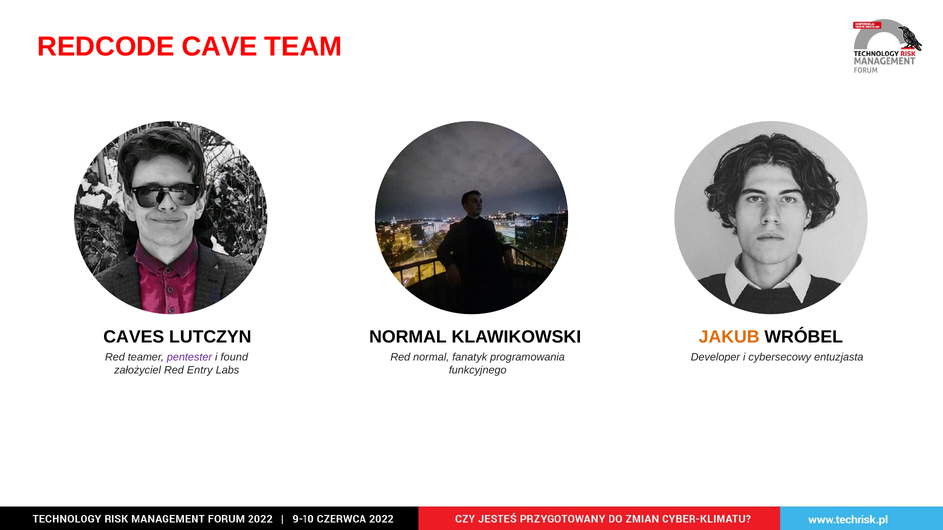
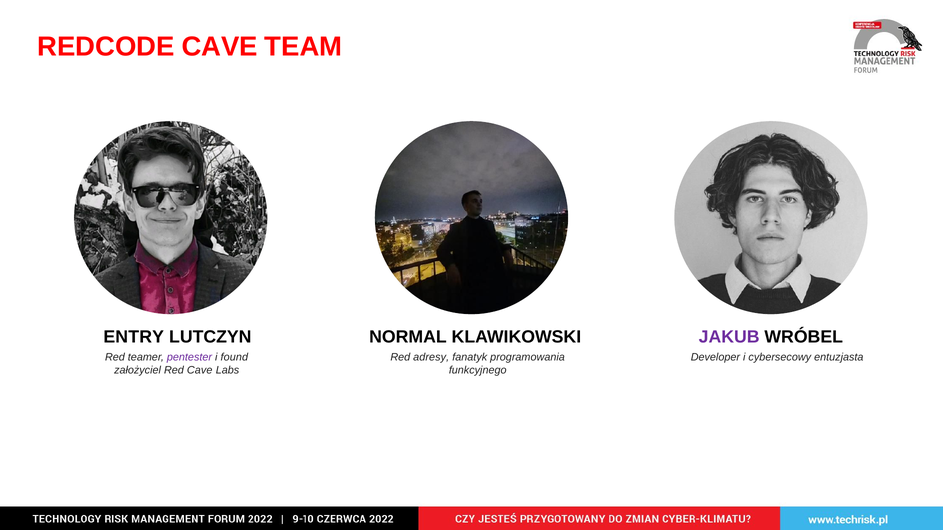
CAVES: CAVES -> ENTRY (134, 337)
JAKUB colour: orange -> purple (729, 337)
Red normal: normal -> adresy (431, 357)
Red Entry: Entry -> Cave (200, 370)
